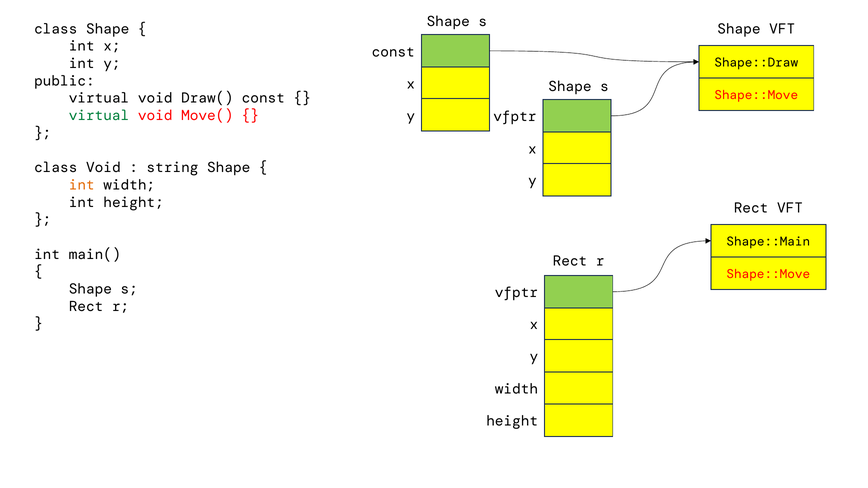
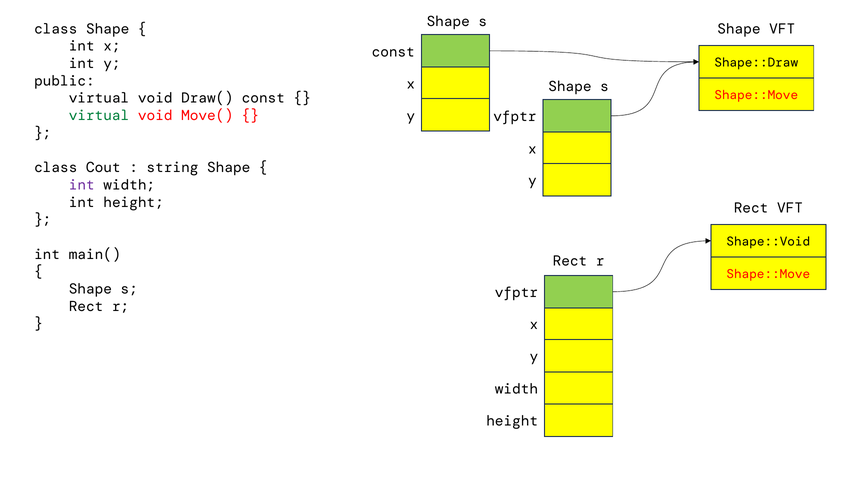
class Void: Void -> Cout (103, 168)
int colour: orange -> purple (82, 185)
Shape::Main: Shape::Main -> Shape::Void (768, 242)
